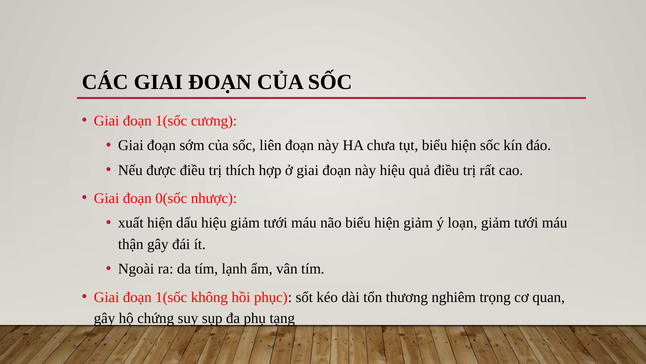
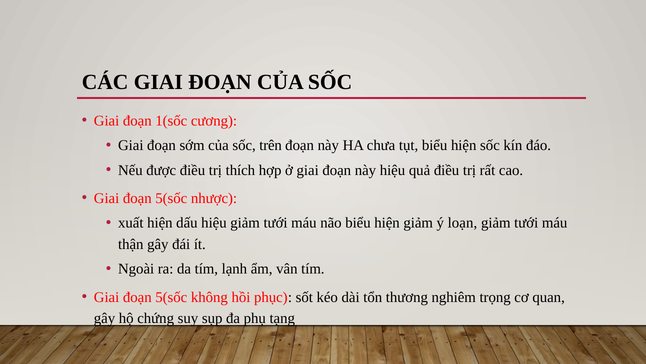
liên: liên -> trên (271, 145)
0(sốc: 0(sốc -> 5(sốc (171, 198)
1(sốc: 1(sốc -> 5(sốc (171, 297)
